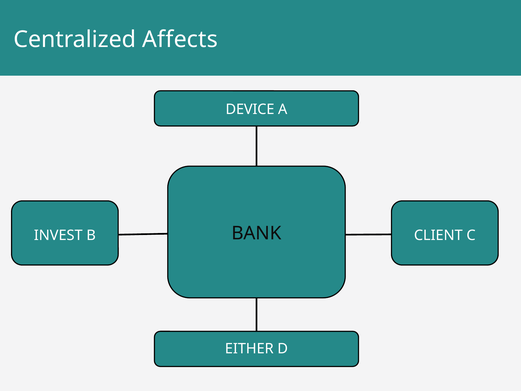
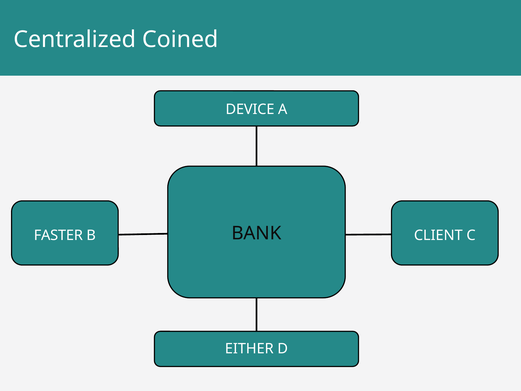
Affects: Affects -> Coined (180, 39)
INVEST: INVEST -> FASTER (58, 235)
